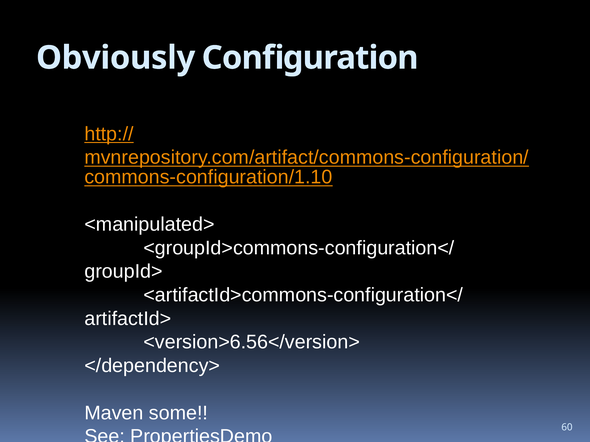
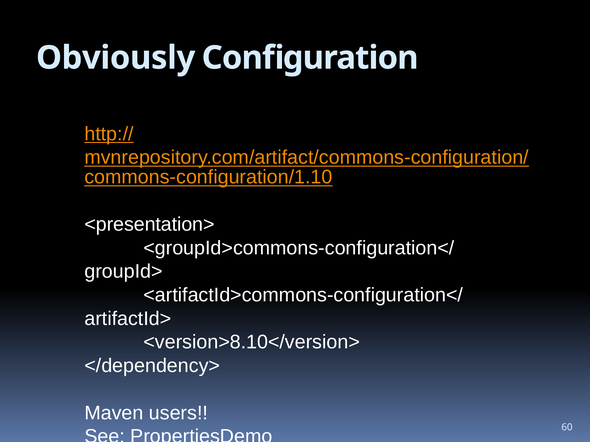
<manipulated>: <manipulated> -> <presentation> (150, 225)
<version>6.56</version>: <version>6.56</version> -> <version>8.10</version> (252, 343)
some: some -> users (178, 413)
